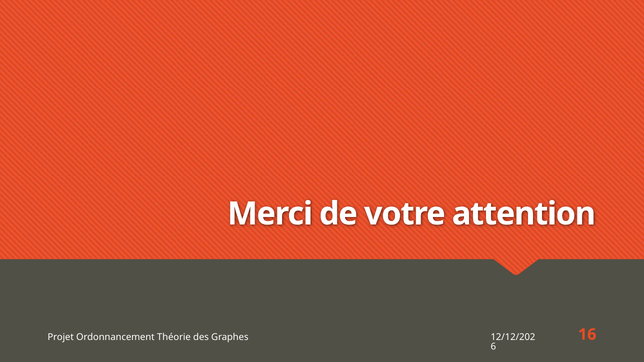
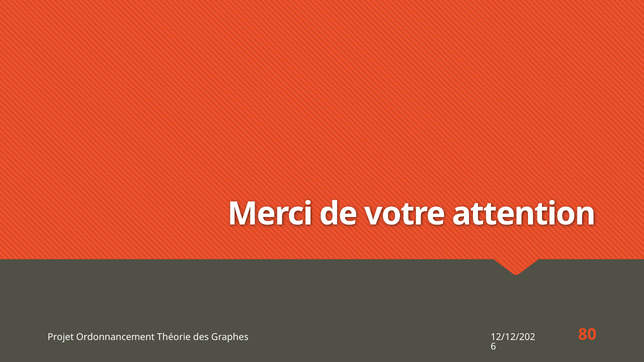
16: 16 -> 80 (587, 335)
